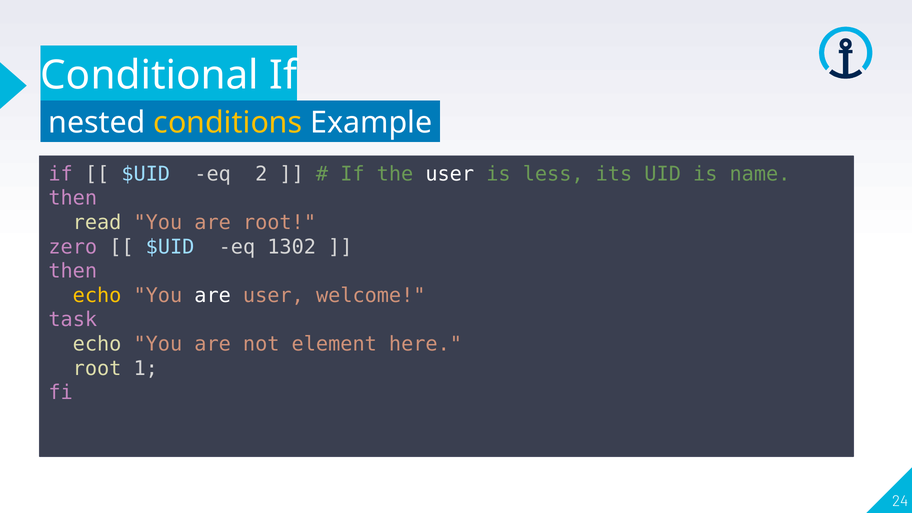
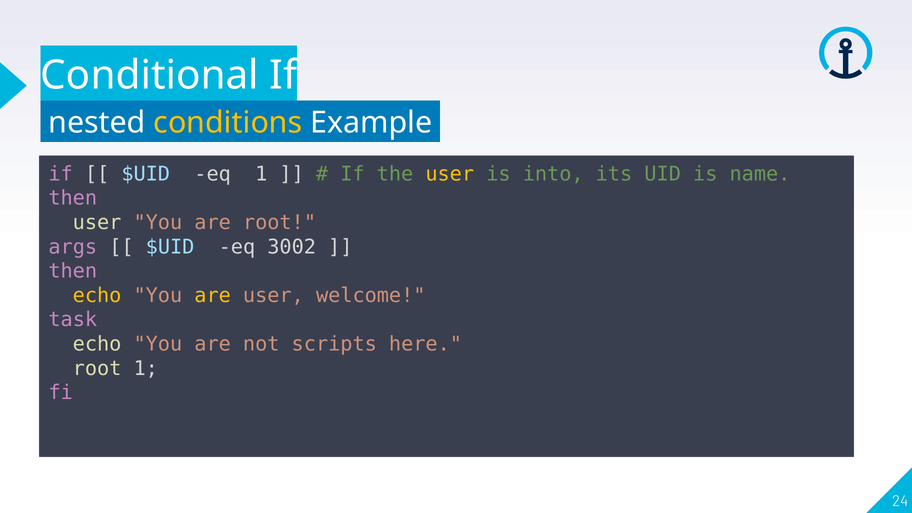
eq 2: 2 -> 1 (261, 174)
user colour: white -> yellow (450, 174)
less: less -> into (553, 174)
read: read -> user (97, 223)
zero: zero -> args (73, 247)
1302: 1302 -> 3002 (292, 247)
are colour: white -> yellow (213, 295)
element: element -> scripts (334, 344)
